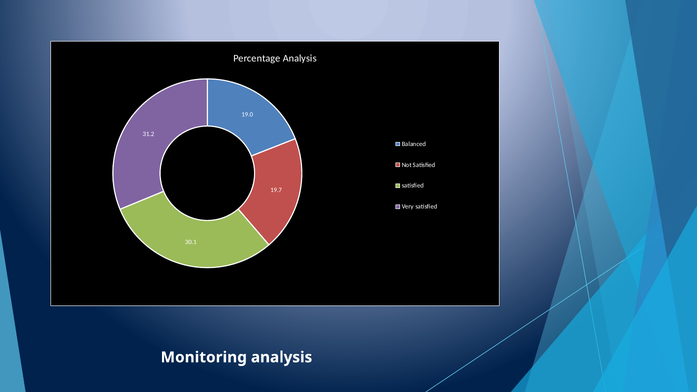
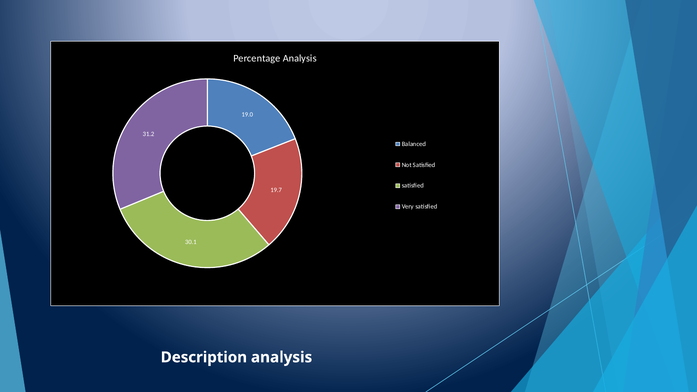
Monitoring: Monitoring -> Description (204, 357)
